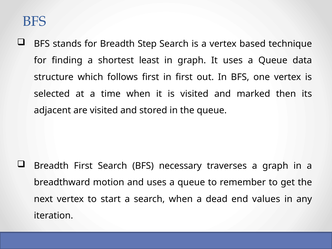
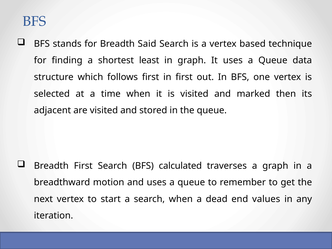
Step: Step -> Said (147, 44)
necessary: necessary -> calculated (180, 166)
